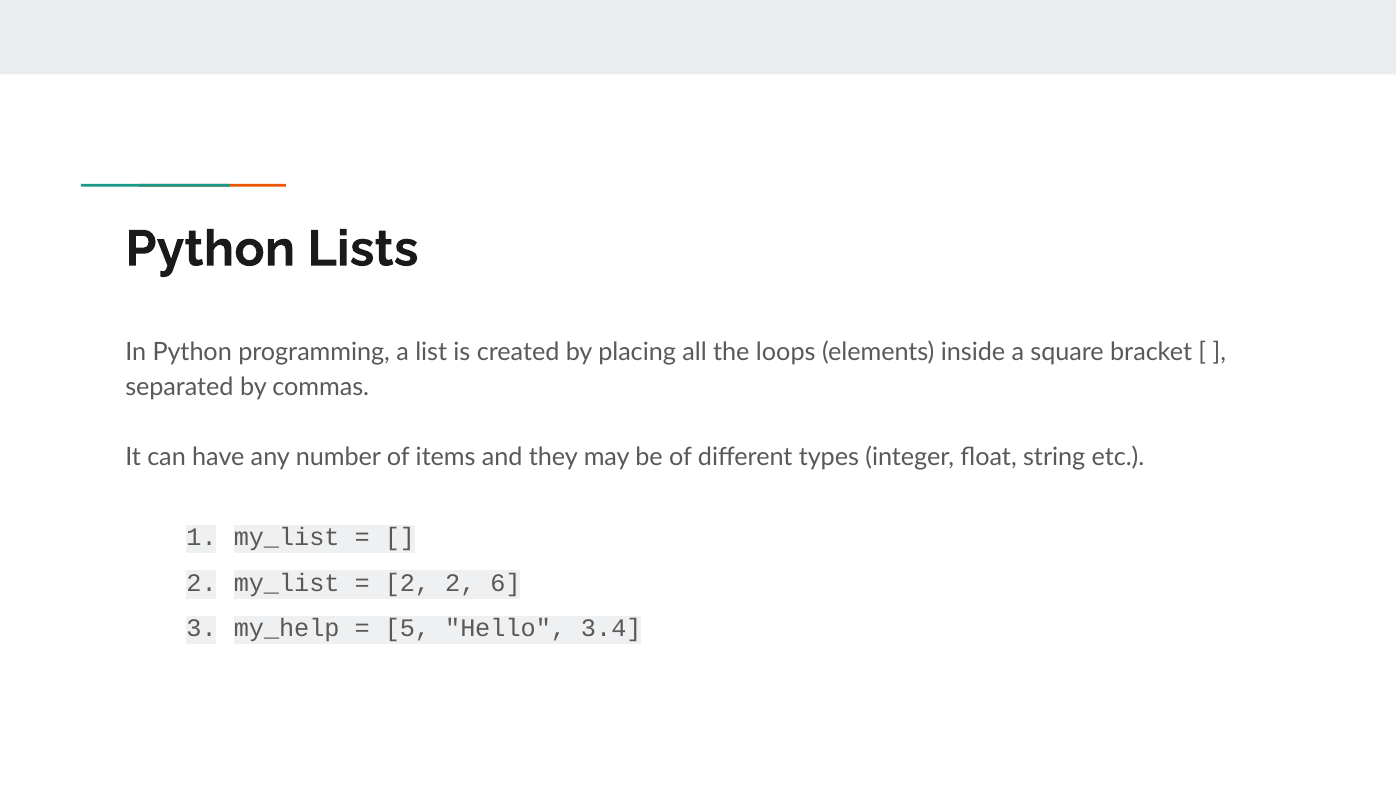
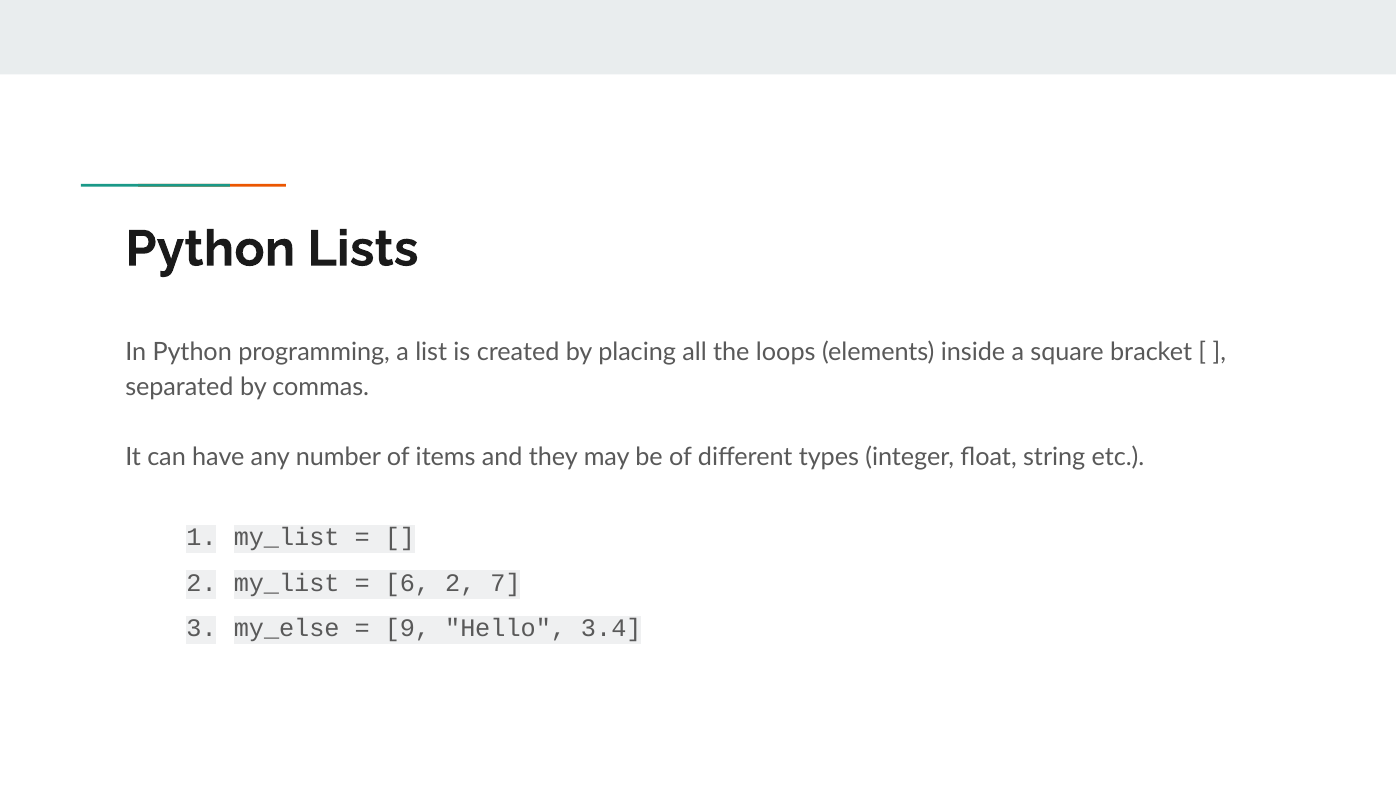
2: 2 -> 6 (407, 583)
6: 6 -> 7 (506, 583)
my_help: my_help -> my_else (287, 628)
5: 5 -> 9 (407, 628)
